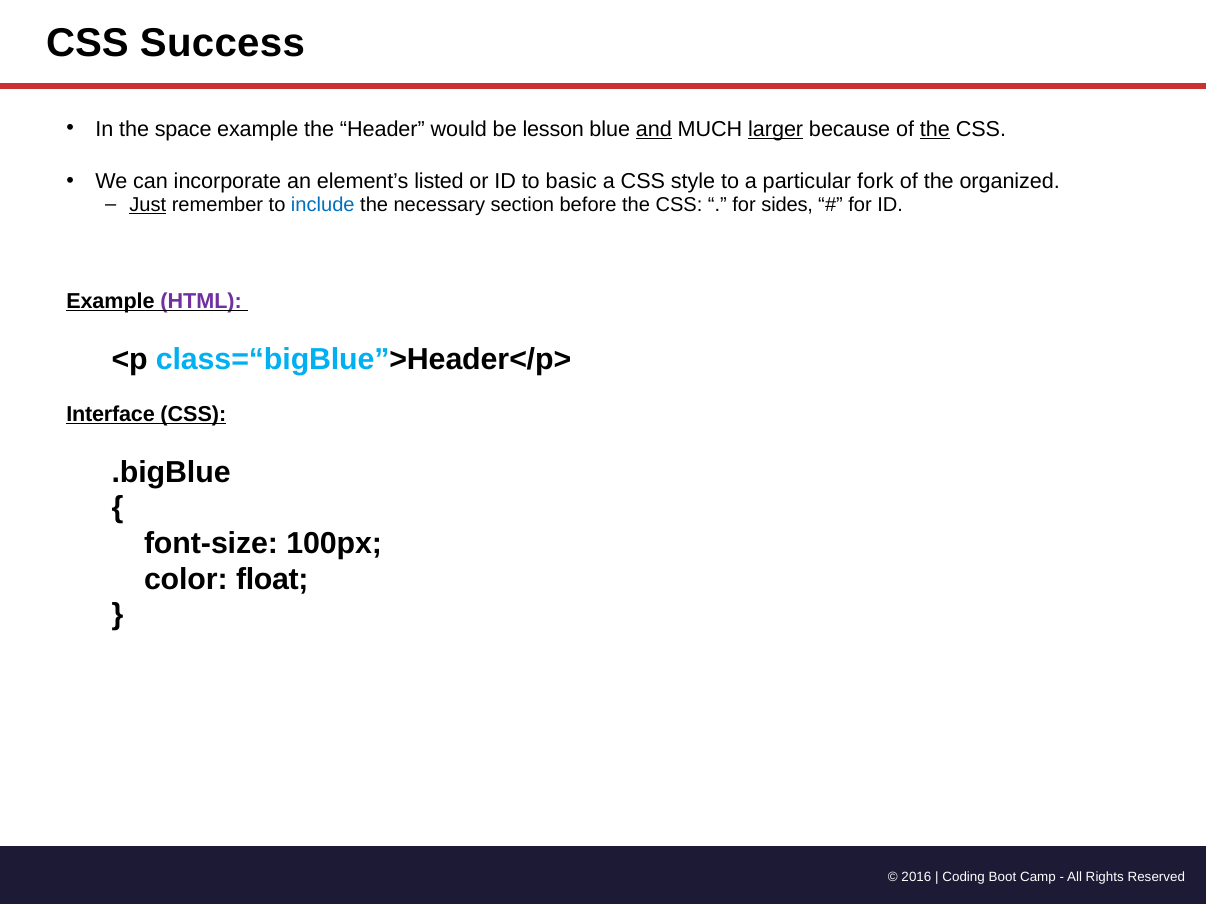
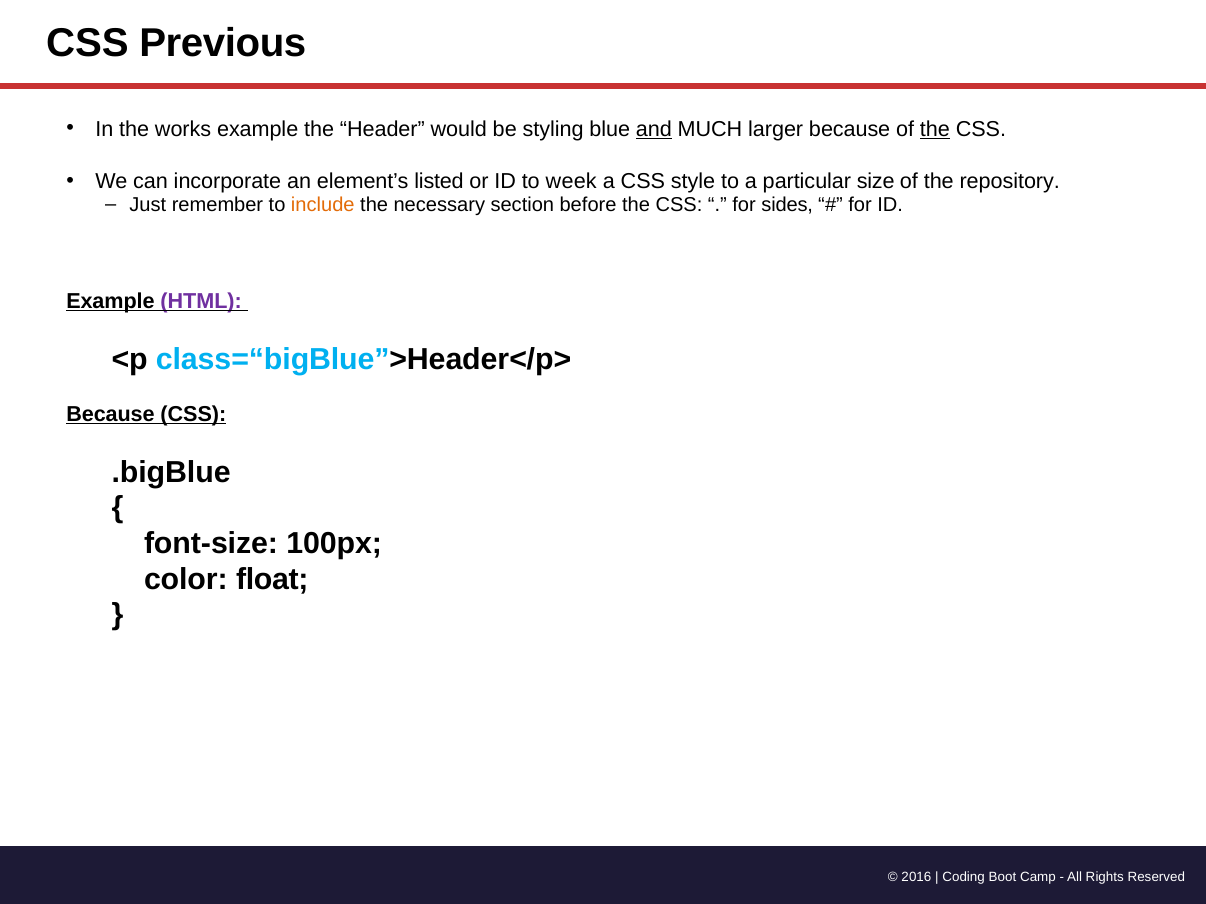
Success: Success -> Previous (223, 43)
space: space -> works (183, 129)
lesson: lesson -> styling (553, 129)
larger underline: present -> none (776, 129)
basic: basic -> week (571, 182)
fork: fork -> size (876, 182)
organized: organized -> repository (1010, 182)
Just underline: present -> none (148, 205)
include colour: blue -> orange (323, 205)
Interface: Interface -> Because (110, 414)
